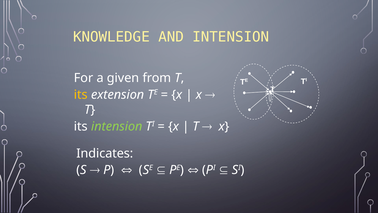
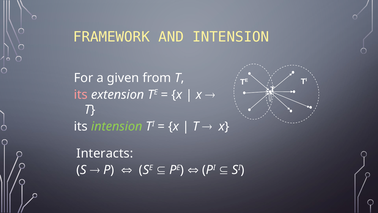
KNOWLEDGE: KNOWLEDGE -> FRAMEWORK (111, 37)
its colour: yellow -> pink (81, 94)
Indicates: Indicates -> Interacts (105, 153)
